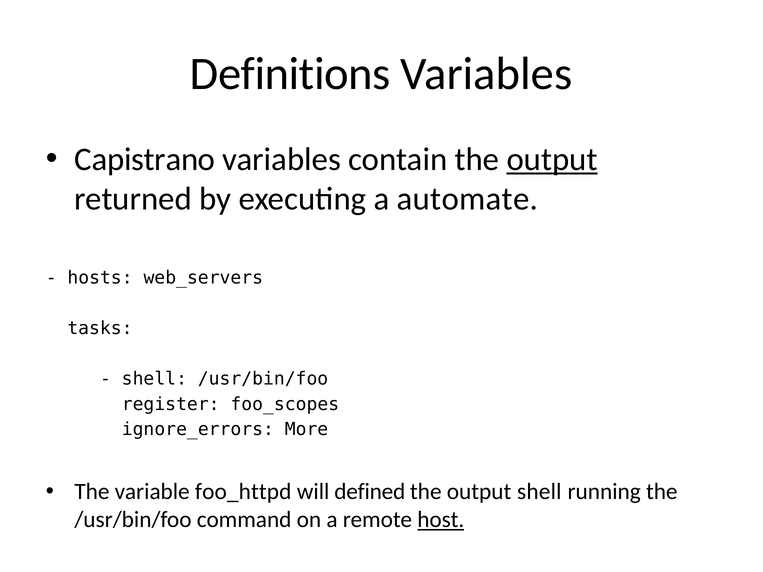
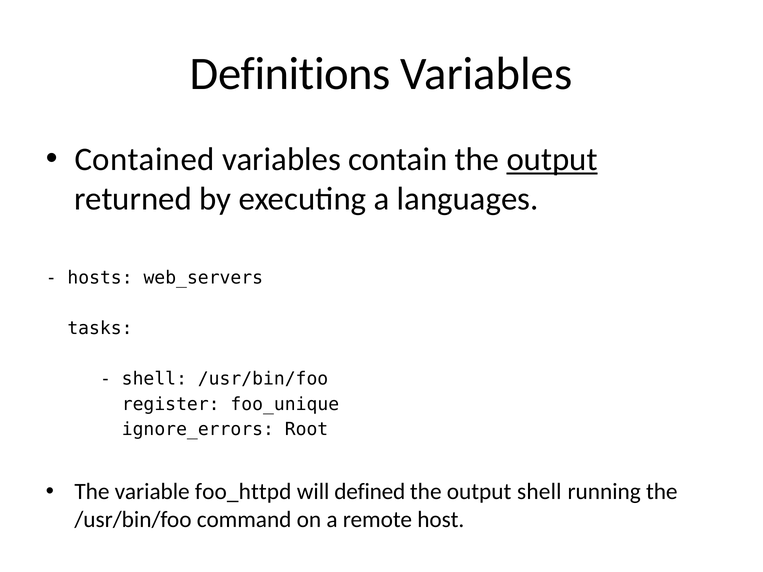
Capistrano: Capistrano -> Contained (145, 159)
automate: automate -> languages (468, 199)
foo_scopes: foo_scopes -> foo_unique (285, 404)
More: More -> Root (307, 430)
host underline: present -> none (441, 520)
